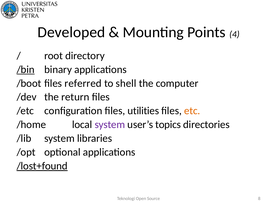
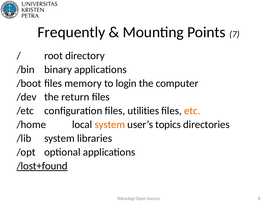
Developed: Developed -> Frequently (71, 32)
4: 4 -> 7 (234, 34)
/bin underline: present -> none (26, 69)
referred: referred -> memory (83, 83)
shell: shell -> login (126, 83)
system colour: purple -> orange (110, 124)
